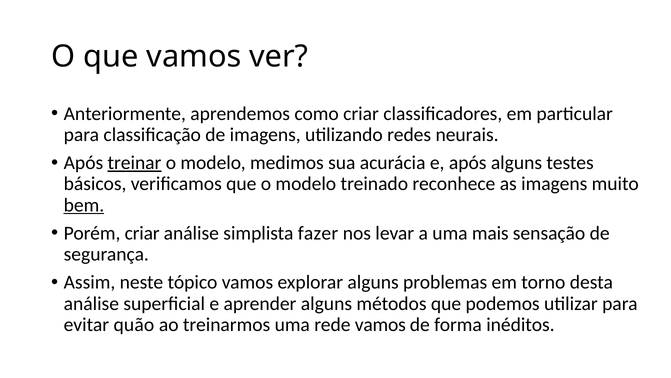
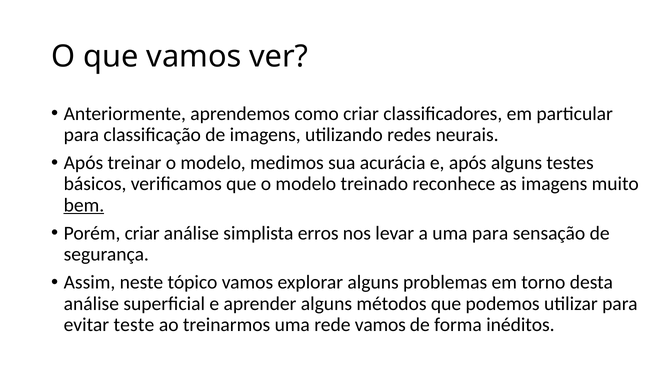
treinar underline: present -> none (134, 163)
fazer: fazer -> erros (318, 233)
uma mais: mais -> para (490, 233)
quão: quão -> teste (134, 324)
